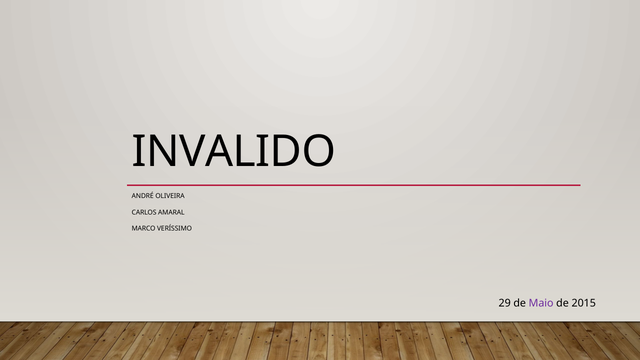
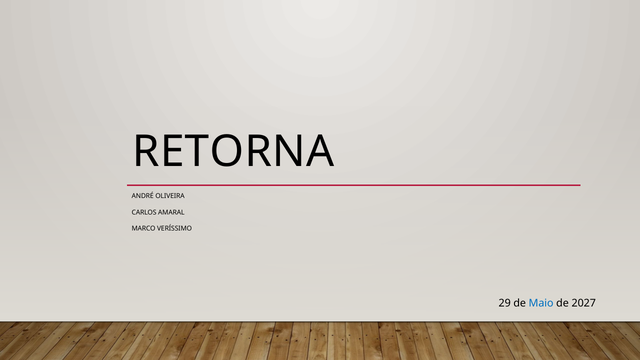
INVALIDO: INVALIDO -> RETORNA (233, 151)
Maio colour: purple -> blue (541, 303)
2015: 2015 -> 2027 (584, 303)
